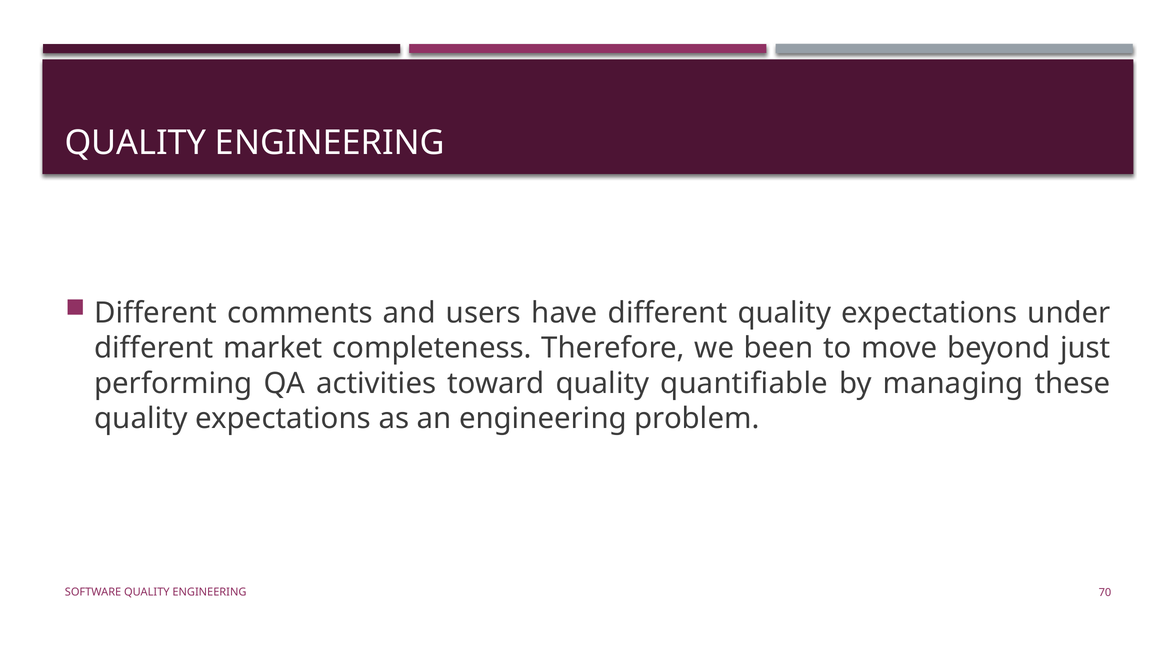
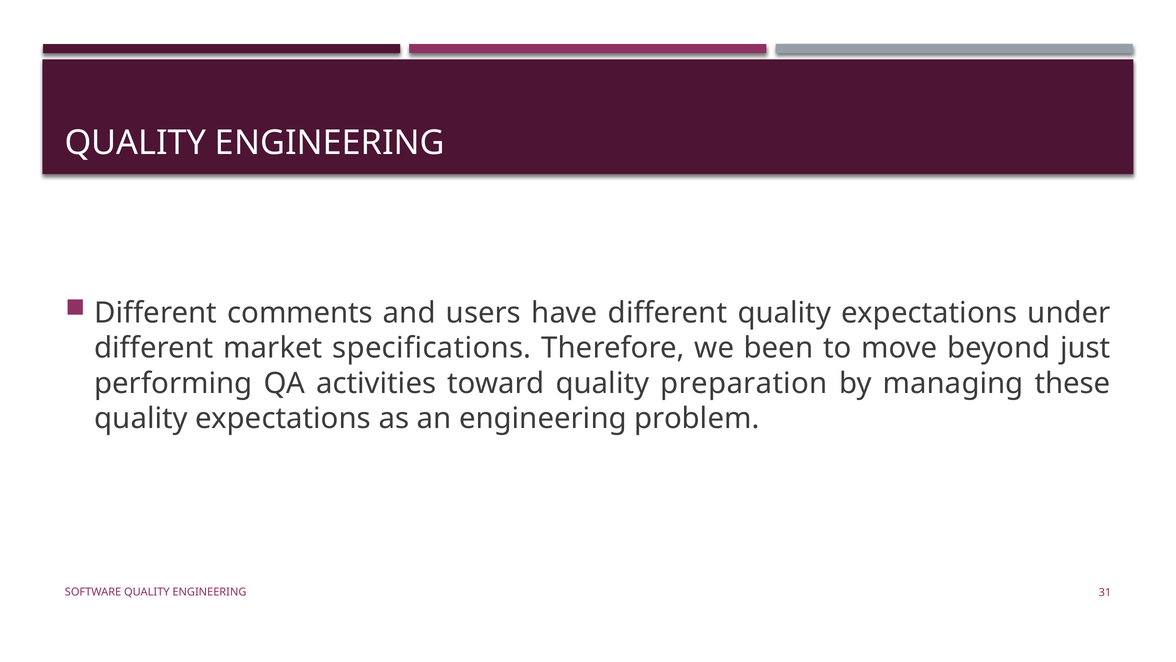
completeness: completeness -> specifications (432, 348)
quantifiable: quantifiable -> preparation (744, 383)
70: 70 -> 31 (1105, 592)
